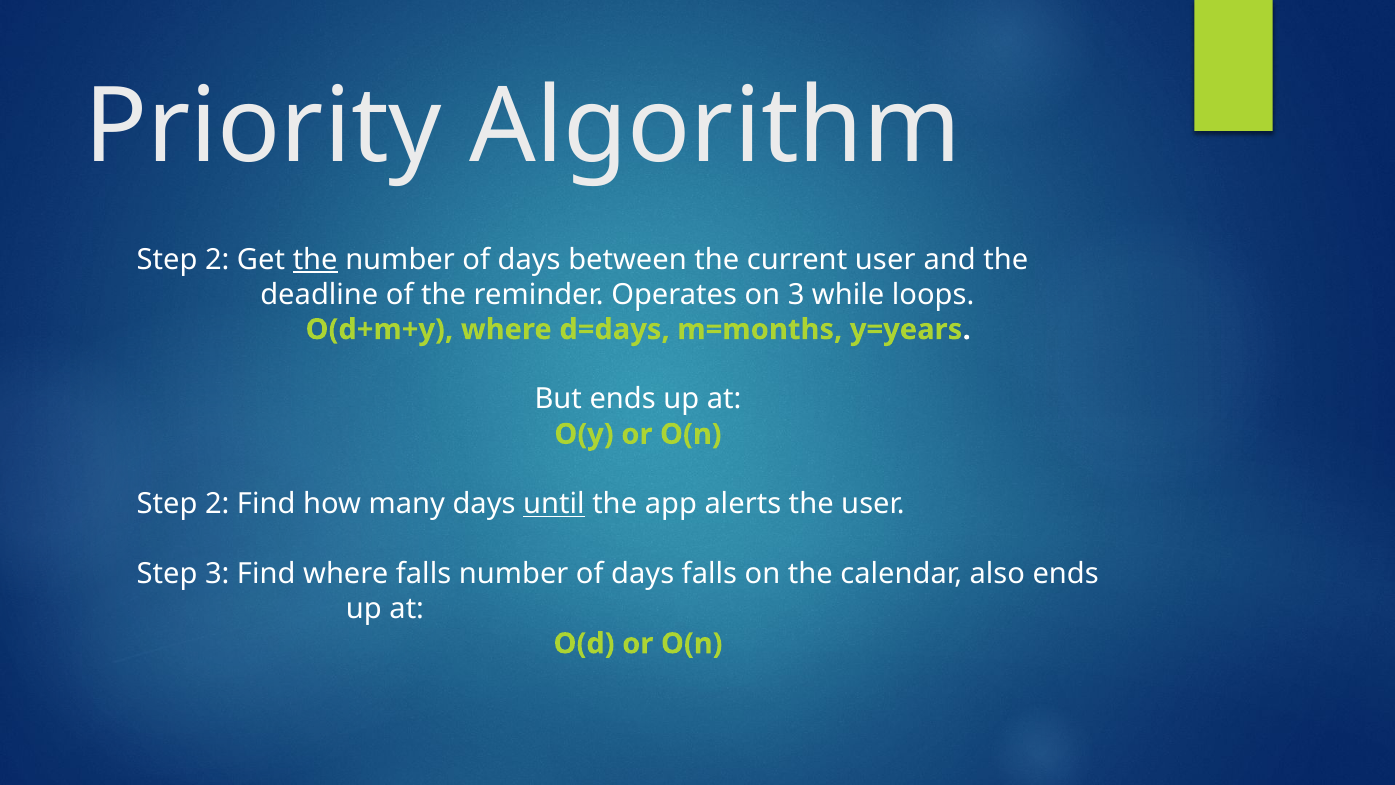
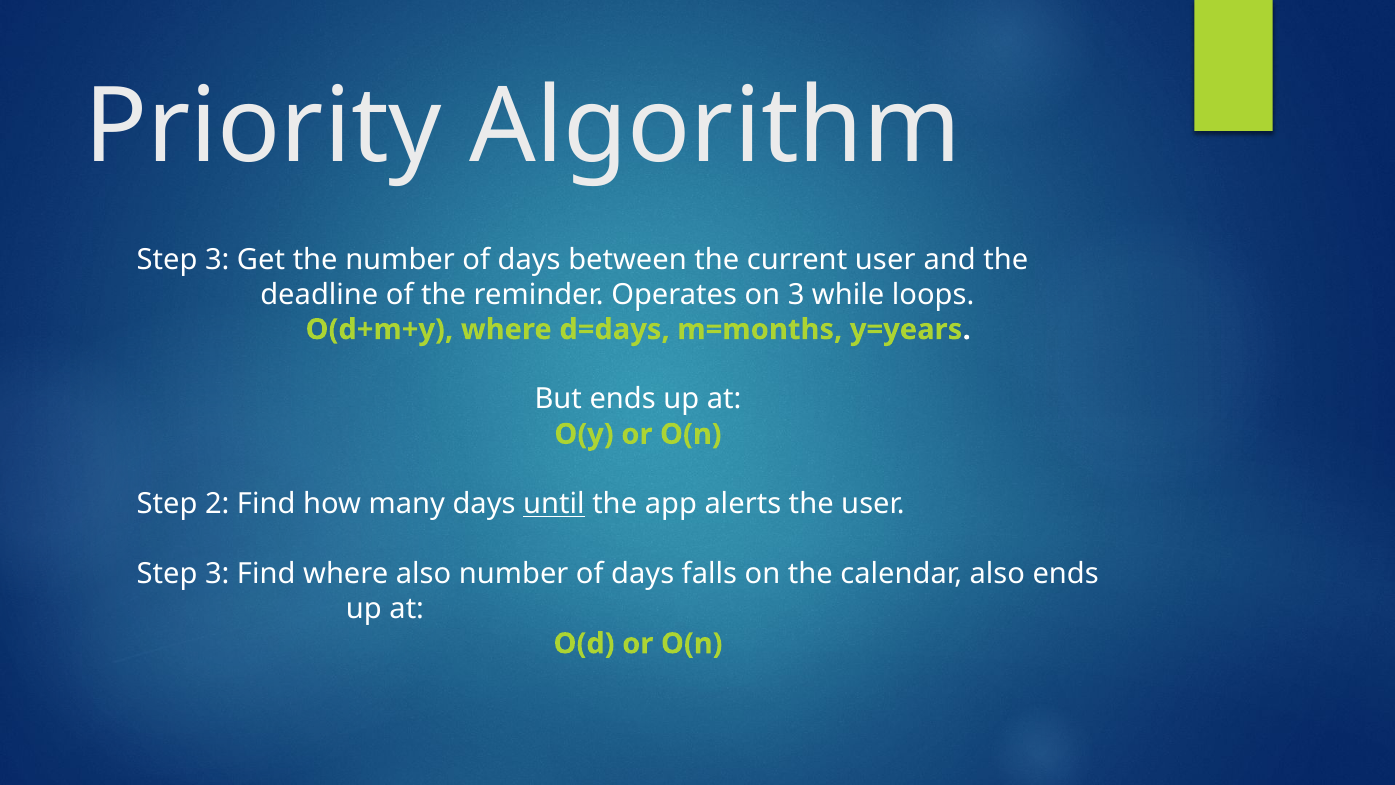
2: 2 -> 3 (217, 260)
the underline: present -> none (315, 260)
where falls: falls -> also (424, 574)
